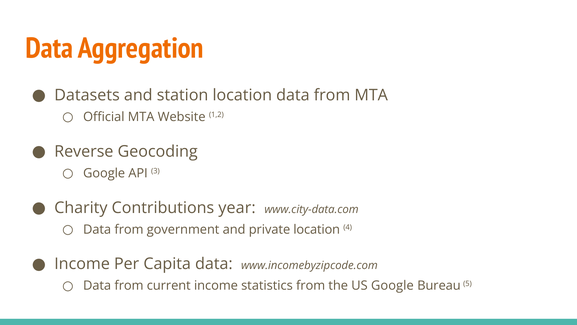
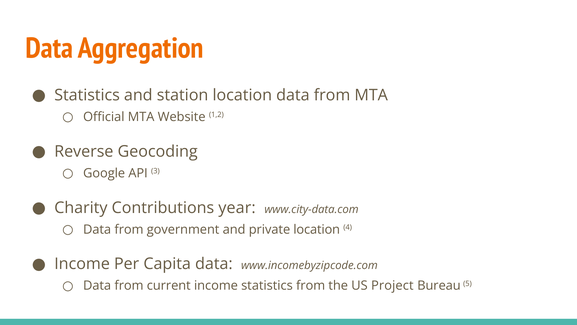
Datasets: Datasets -> Statistics (87, 95)
US Google: Google -> Project (392, 285)
